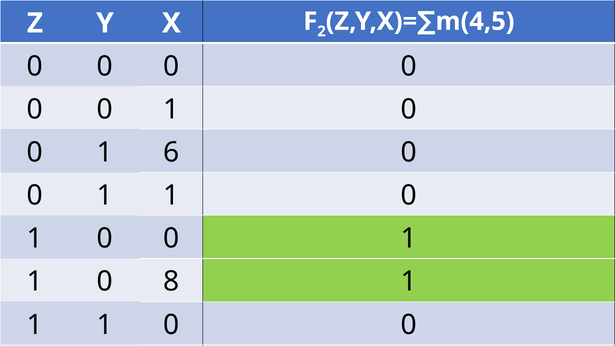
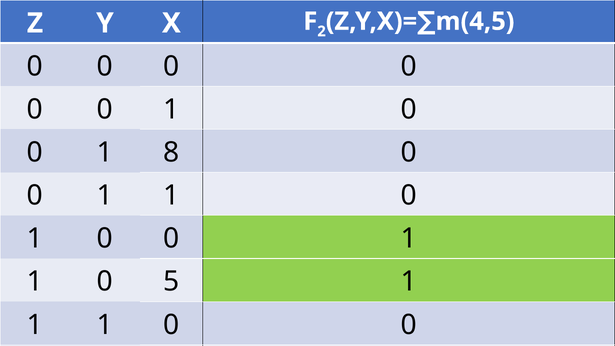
6: 6 -> 8 (171, 152)
8: 8 -> 5 (171, 282)
